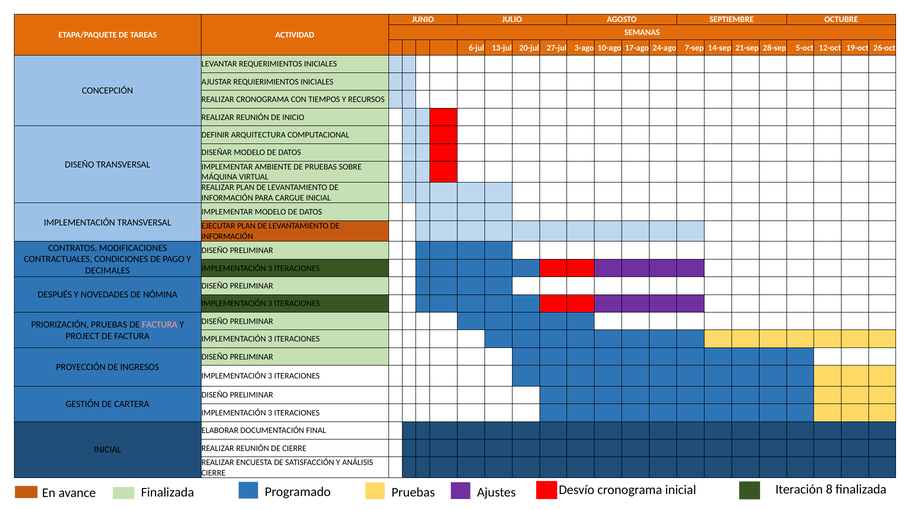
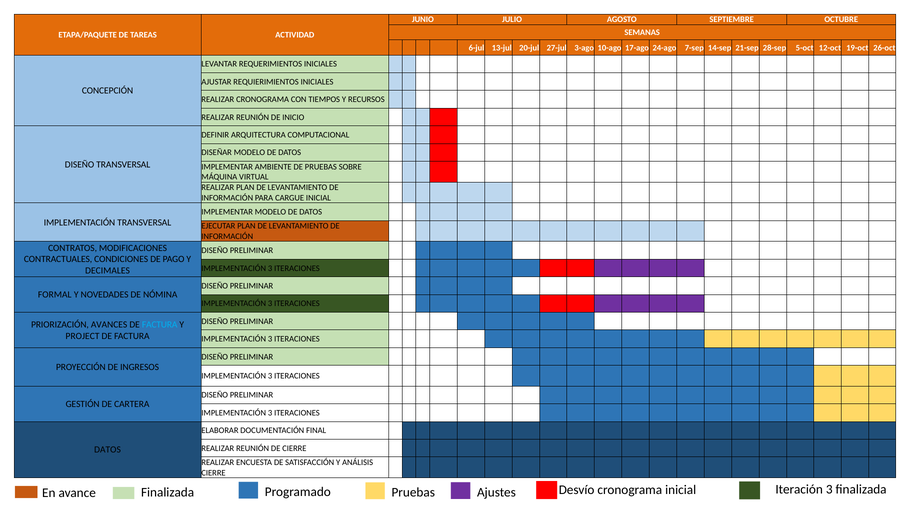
DESPUÉS: DESPUÉS -> FORMAL (55, 295)
PRIORIZACIÓN PRUEBAS: PRUEBAS -> AVANCES (109, 324)
FACTURA colour: pink -> light blue (160, 324)
INICIAL: INICIAL -> DATOS (108, 449)
Iteración 8: 8 -> 3 (829, 489)
